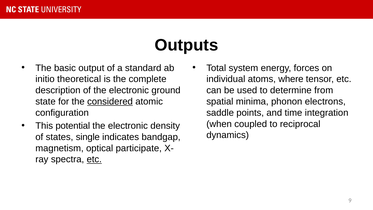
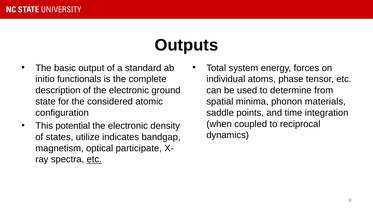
theoretical: theoretical -> functionals (79, 79)
where: where -> phase (291, 79)
considered underline: present -> none (110, 101)
electrons: electrons -> materials (325, 101)
single: single -> utilize (88, 137)
